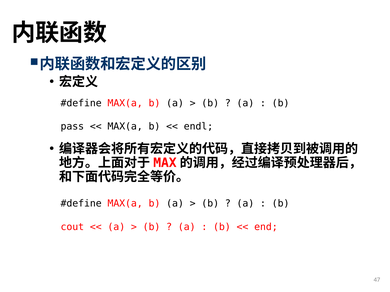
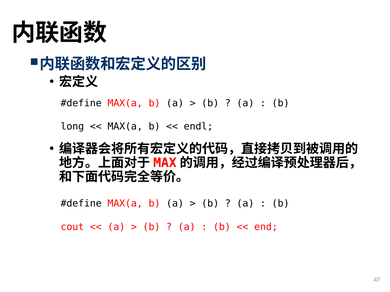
pass: pass -> long (72, 127)
